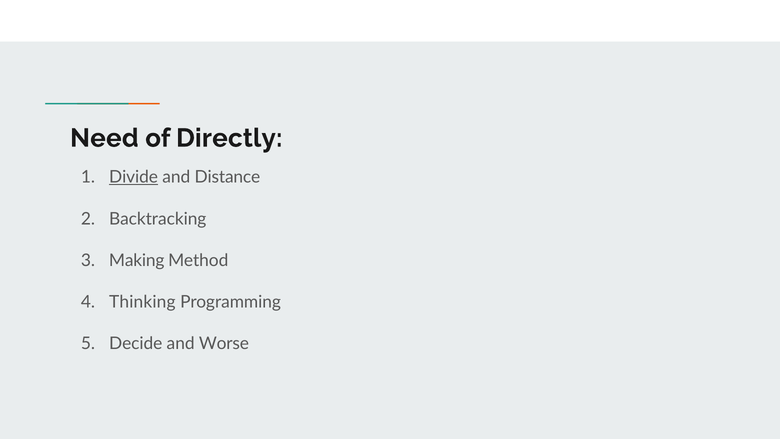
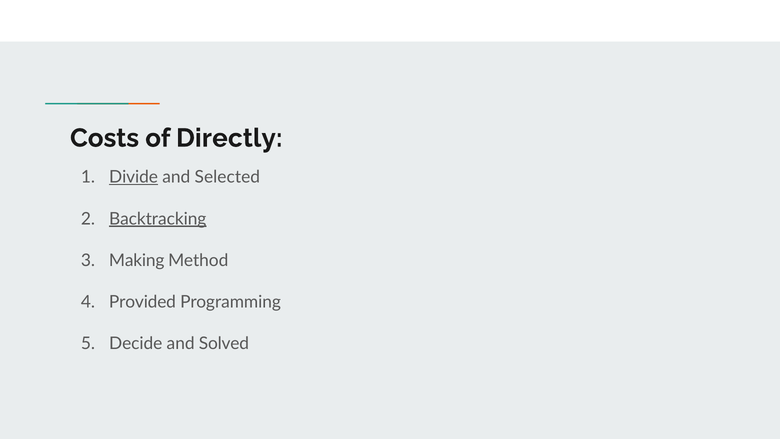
Need: Need -> Costs (105, 138)
Distance: Distance -> Selected (227, 177)
Backtracking underline: none -> present (158, 219)
Thinking: Thinking -> Provided (142, 302)
Worse: Worse -> Solved (224, 343)
